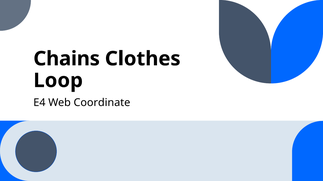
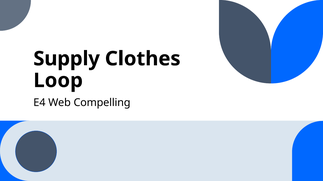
Chains: Chains -> Supply (67, 59)
Coordinate: Coordinate -> Compelling (102, 103)
